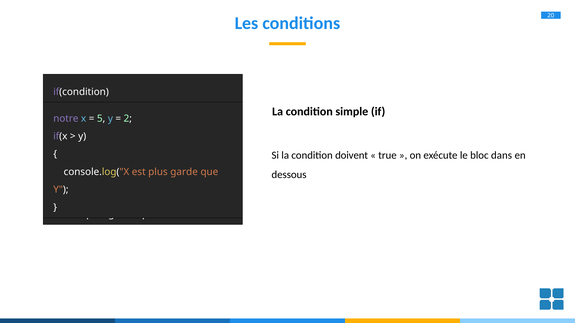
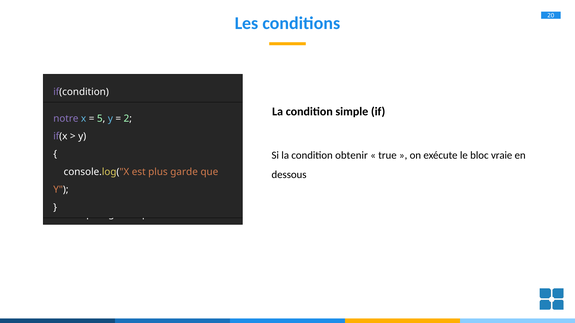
doivent: doivent -> obtenir (351, 155)
dans: dans -> vraie (502, 155)
